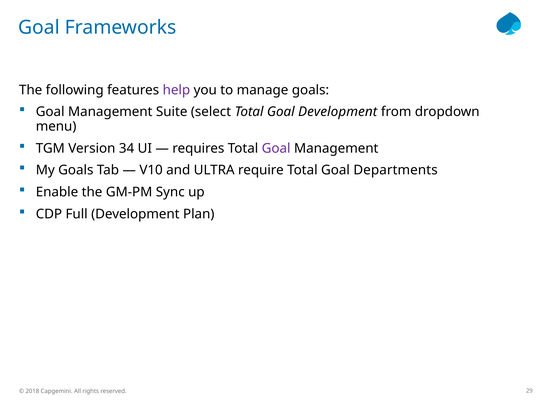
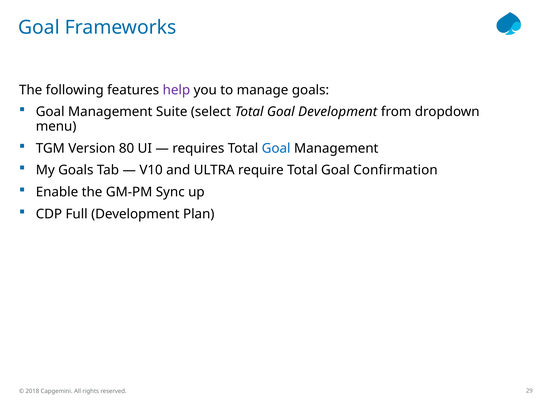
34: 34 -> 80 (127, 148)
Goal colour: purple -> blue (276, 148)
Departments: Departments -> Confirmation (396, 170)
